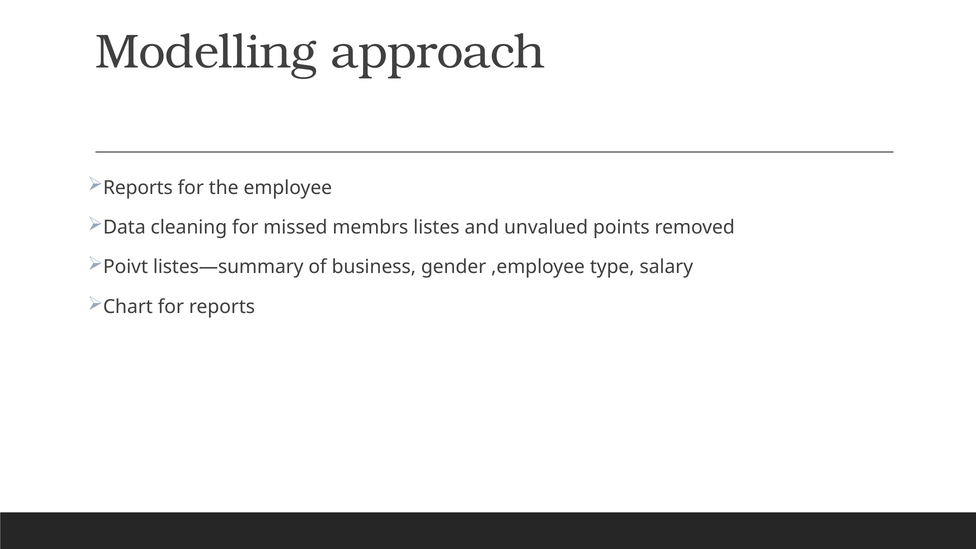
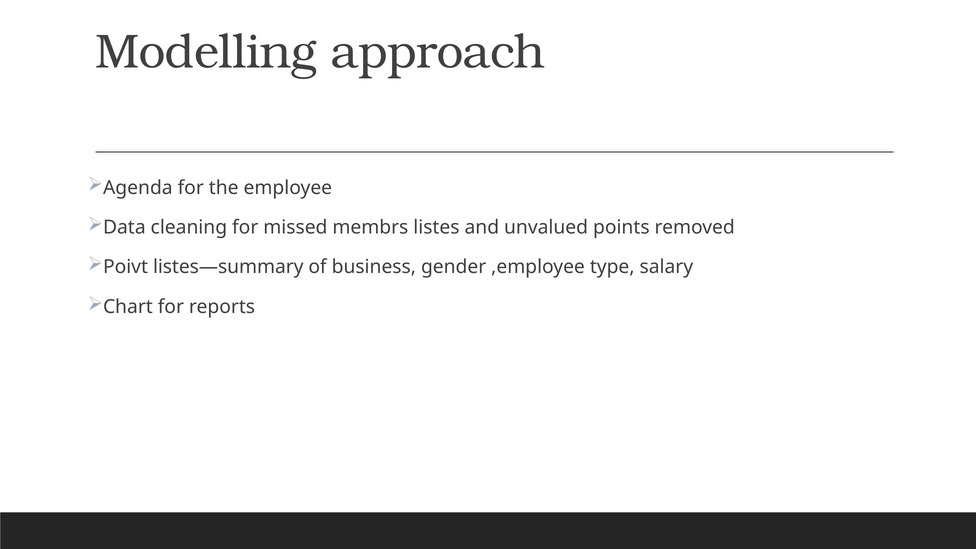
Reports: Reports -> Agenda (138, 188)
